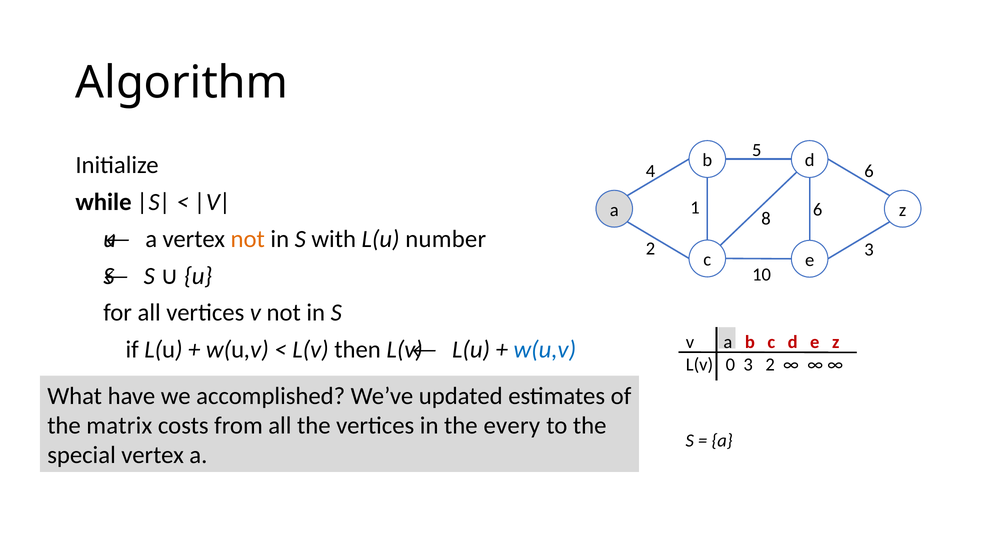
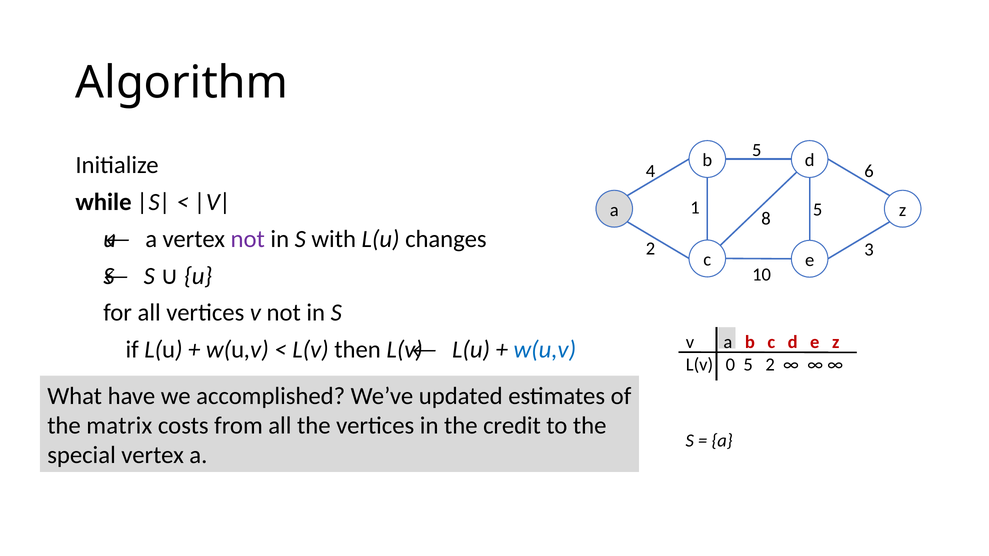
8 6: 6 -> 5 (818, 210)
not colour: orange -> purple (248, 239)
number: number -> changes (446, 239)
0 3: 3 -> 5 (748, 365)
every: every -> credit (512, 426)
